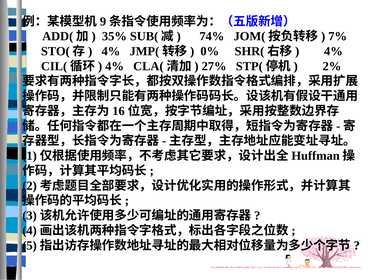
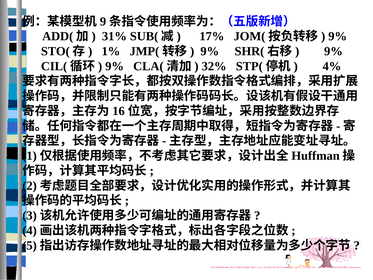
35%: 35% -> 31% (114, 36)
74%: 74% -> 17% (212, 36)
7%: 7% -> 9% (338, 36)
4%: 4% -> 1% (111, 51)
0%: 0% -> 9% (210, 51)
4%: 4% -> 9% (333, 51)
4%: 4% -> 9% (115, 66)
27%: 27% -> 32% (214, 66)
2%: 2% -> 4% (332, 66)
